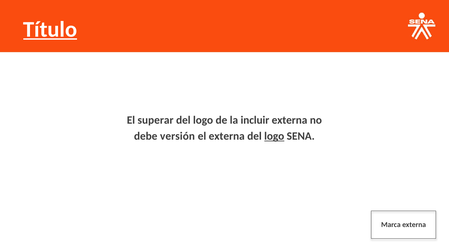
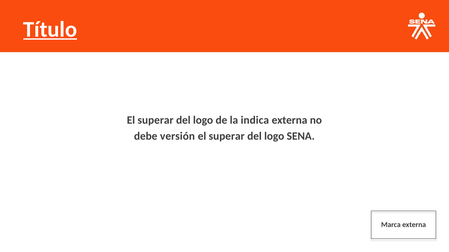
incluir: incluir -> indica (255, 120)
externa: externa -> superar (227, 136)
logo underline: present -> none (274, 136)
